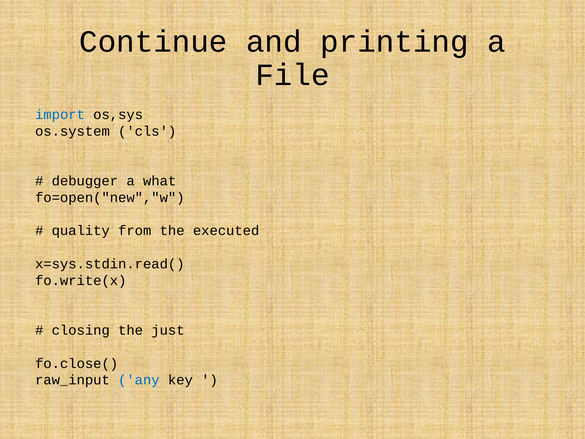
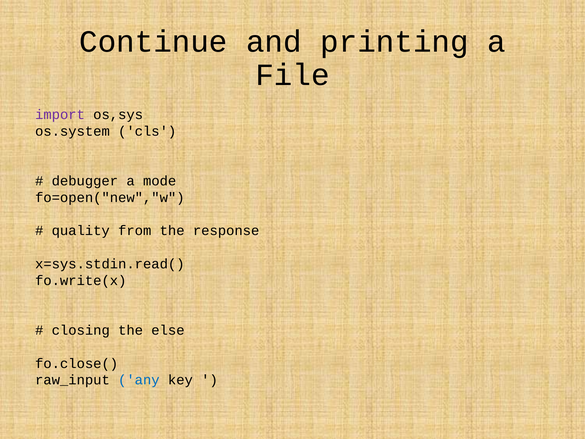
import colour: blue -> purple (60, 115)
what: what -> mode (160, 181)
executed: executed -> response (226, 231)
just: just -> else (168, 330)
